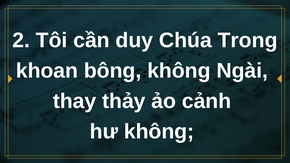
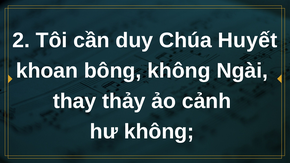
Trong: Trong -> Huyết (247, 40)
